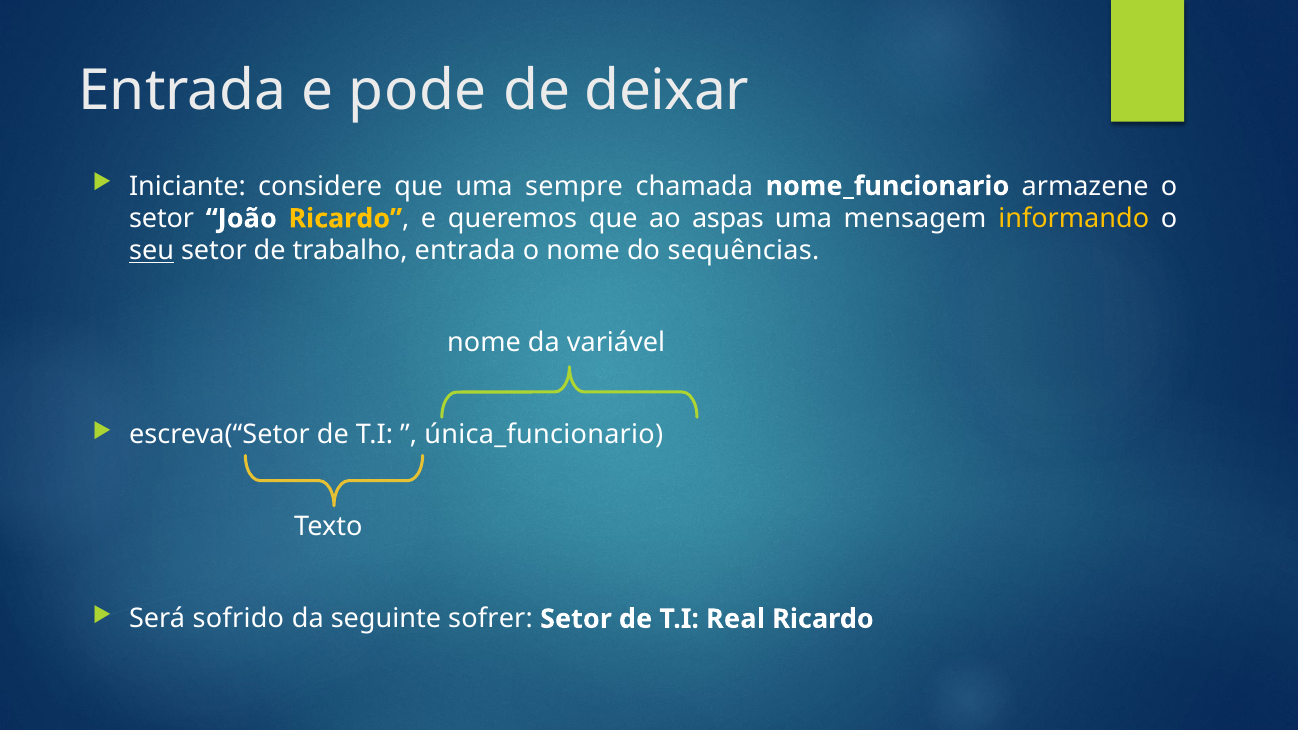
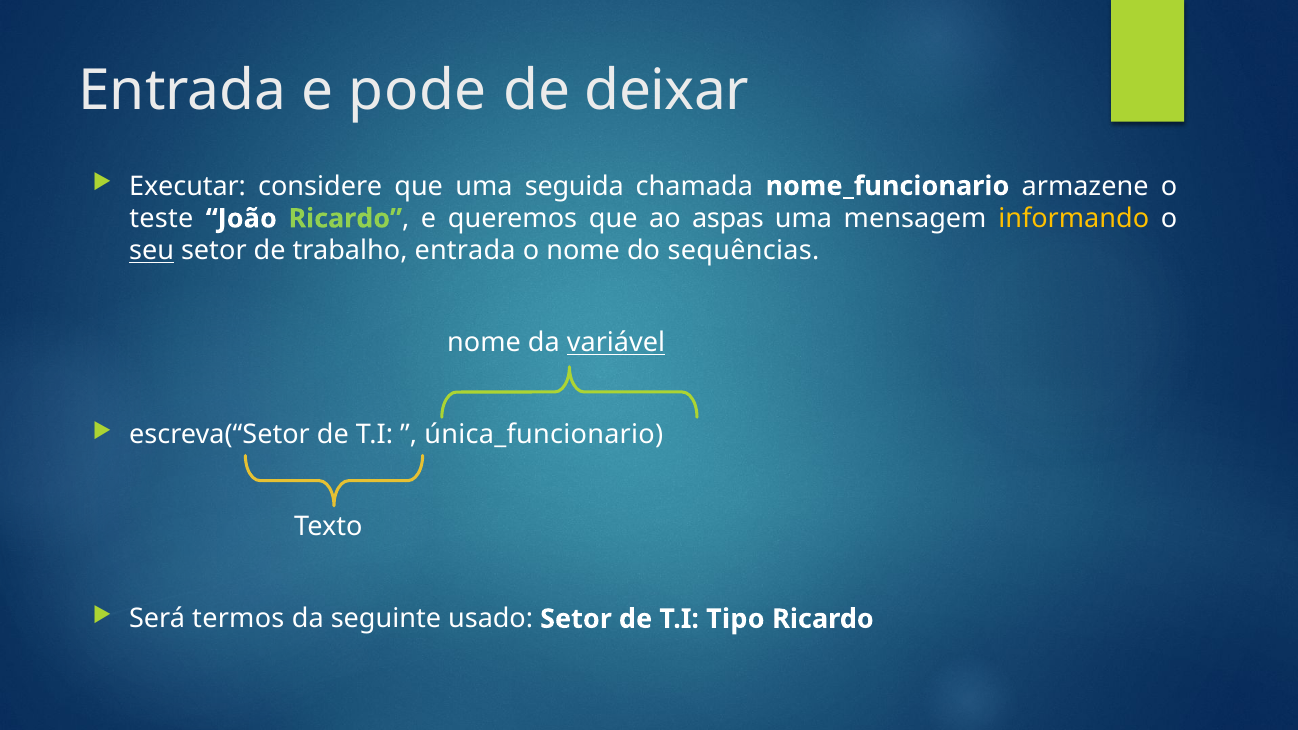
Iniciante: Iniciante -> Executar (188, 186)
sempre: sempre -> seguida (574, 186)
setor: setor -> teste (161, 219)
Ricardo colour: yellow -> light green (345, 219)
variável underline: none -> present (616, 343)
sofrido: sofrido -> termos (238, 619)
sofrer: sofrer -> usado (491, 619)
Real: Real -> Tipo (735, 619)
